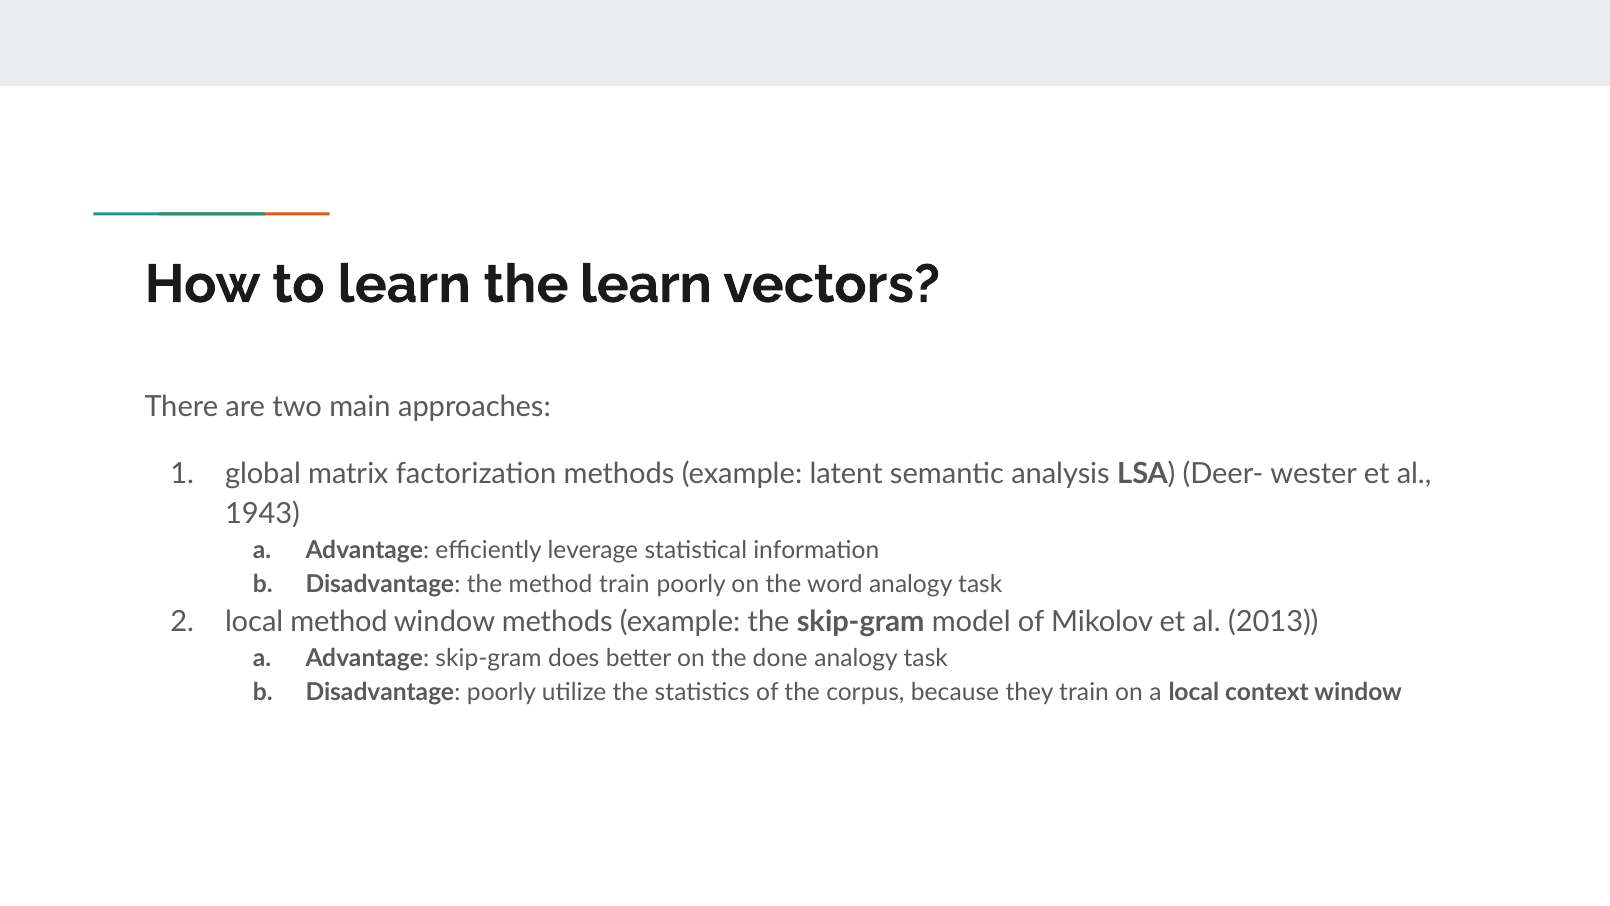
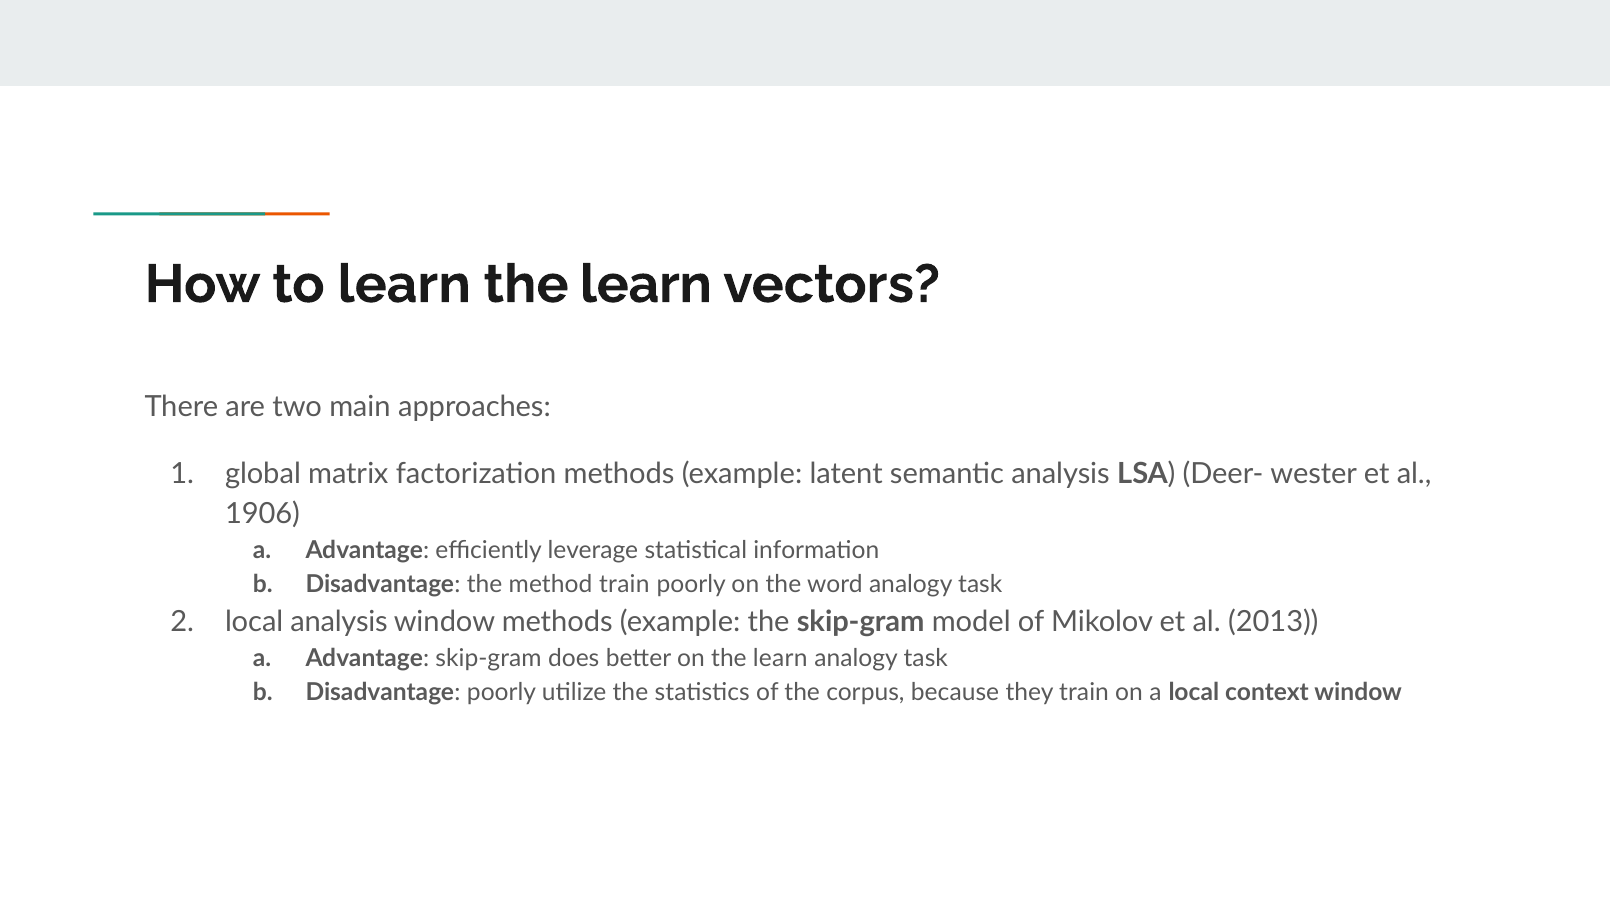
1943: 1943 -> 1906 (262, 513)
local method: method -> analysis (339, 621)
on the done: done -> learn (780, 658)
